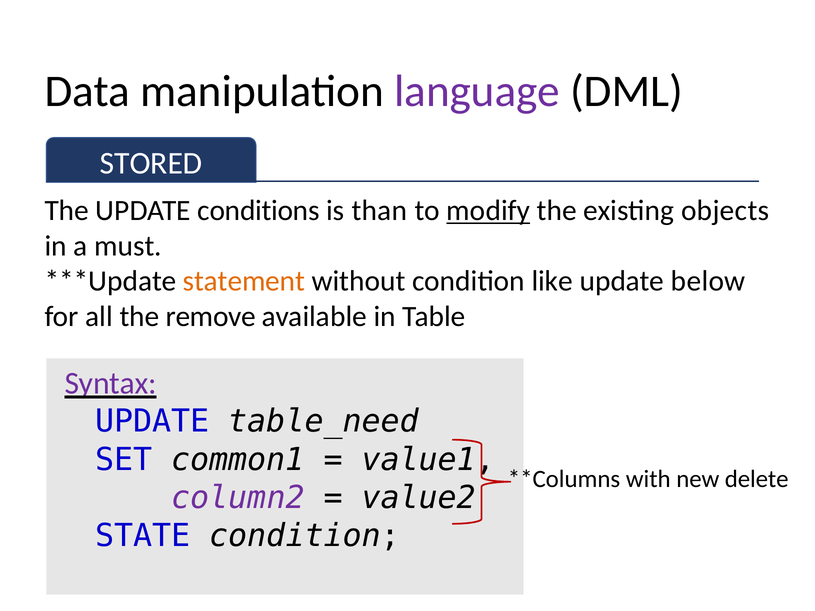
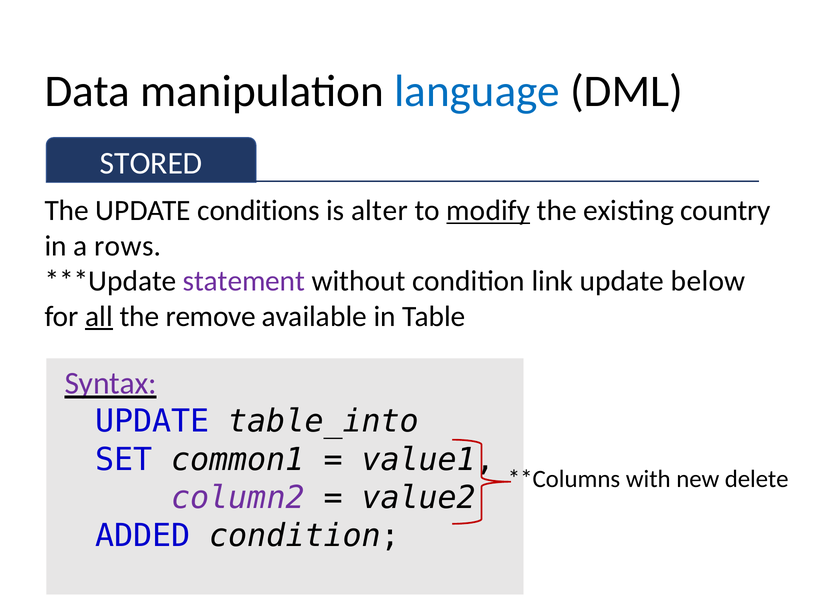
language colour: purple -> blue (477, 91)
than: than -> alter (379, 211)
objects: objects -> country (725, 211)
must: must -> rows (128, 246)
statement colour: orange -> purple (244, 281)
like: like -> link (552, 281)
all underline: none -> present (99, 317)
table_need: table_need -> table_into (324, 422)
STATE: STATE -> ADDED (143, 536)
